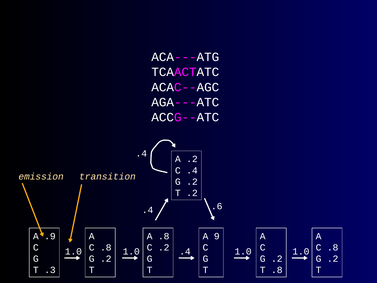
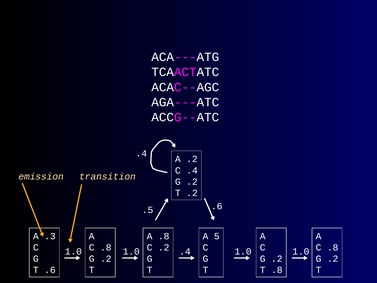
.4: .4 -> .5 (148, 210)
.9: .9 -> .3 (50, 236)
9: 9 -> 5 (217, 236)
T .3: .3 -> .6 (50, 270)
